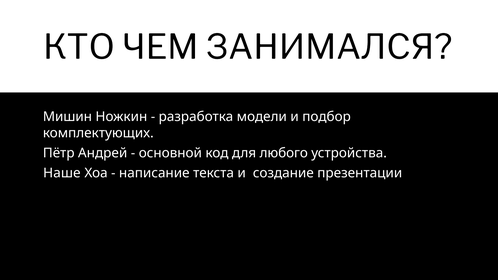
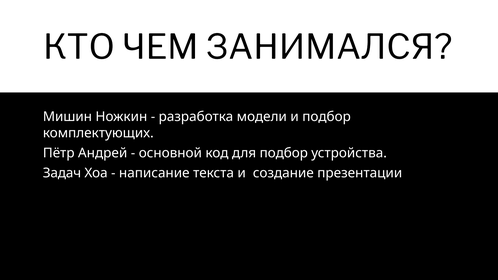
для любого: любого -> подбор (284, 153)
Наше: Наше -> Задач (62, 173)
